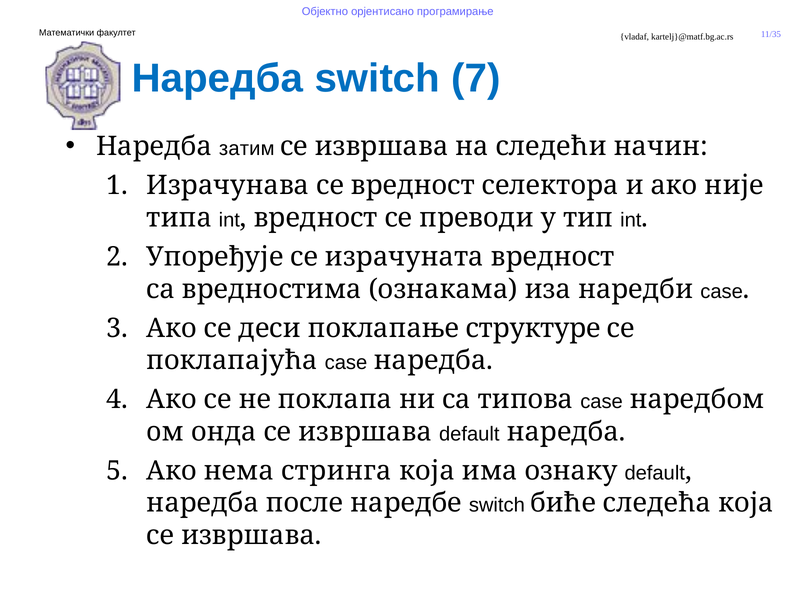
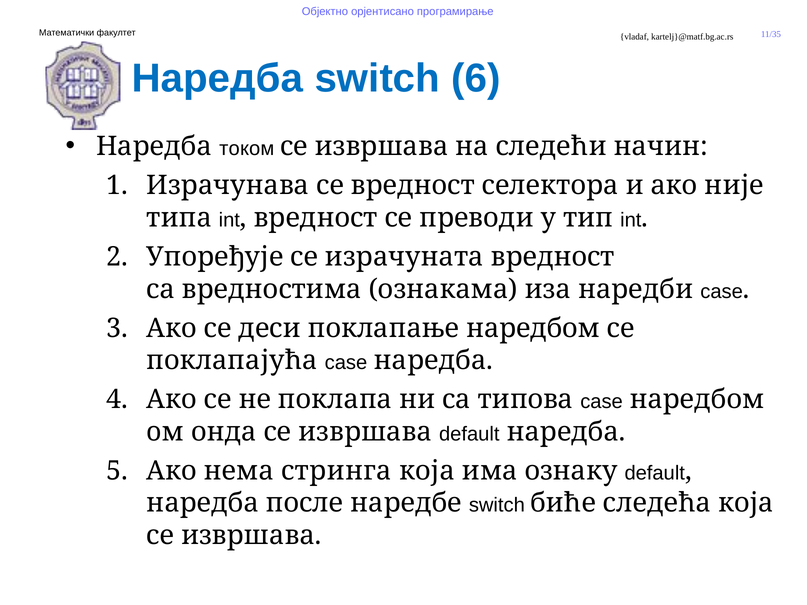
7: 7 -> 6 (476, 78)
затим: затим -> током (247, 149)
поклапање структуре: структуре -> наредбом (533, 328)
